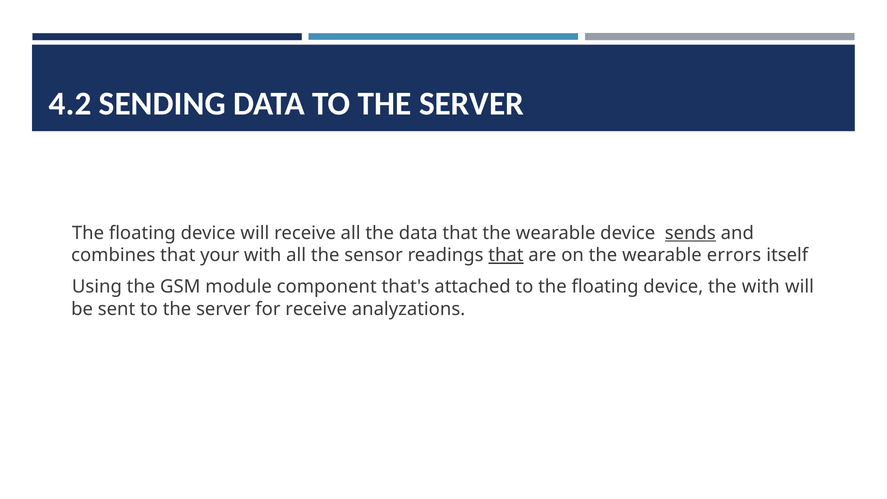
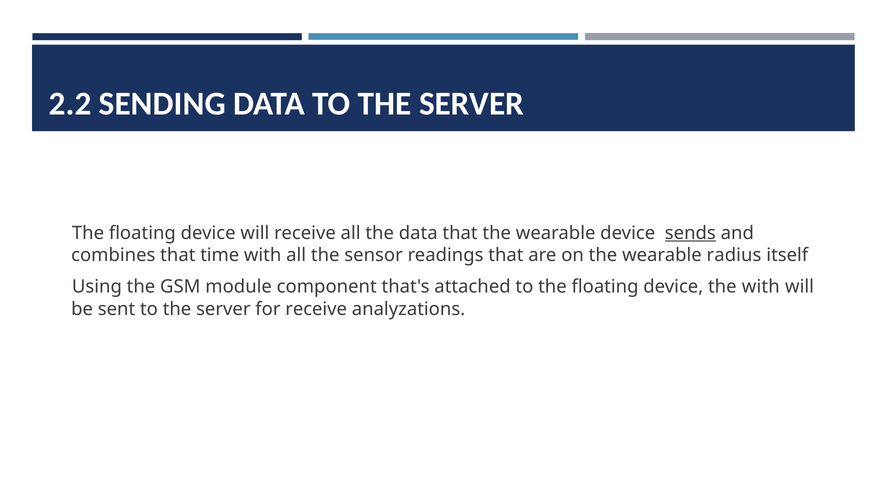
4.2: 4.2 -> 2.2 (70, 104)
your: your -> time (220, 255)
that underline: present -> none (506, 255)
errors: errors -> radius (734, 255)
